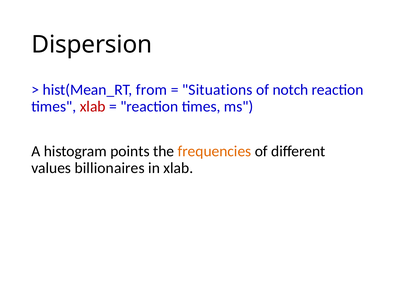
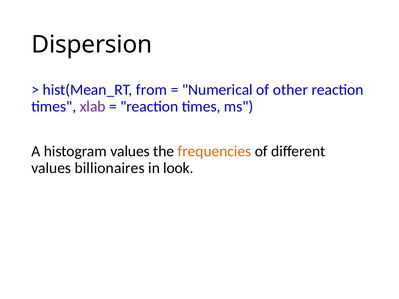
Situations: Situations -> Numerical (217, 90)
notch: notch -> other (290, 90)
xlab colour: red -> purple (93, 107)
histogram points: points -> values (130, 151)
in xlab: xlab -> look (178, 168)
